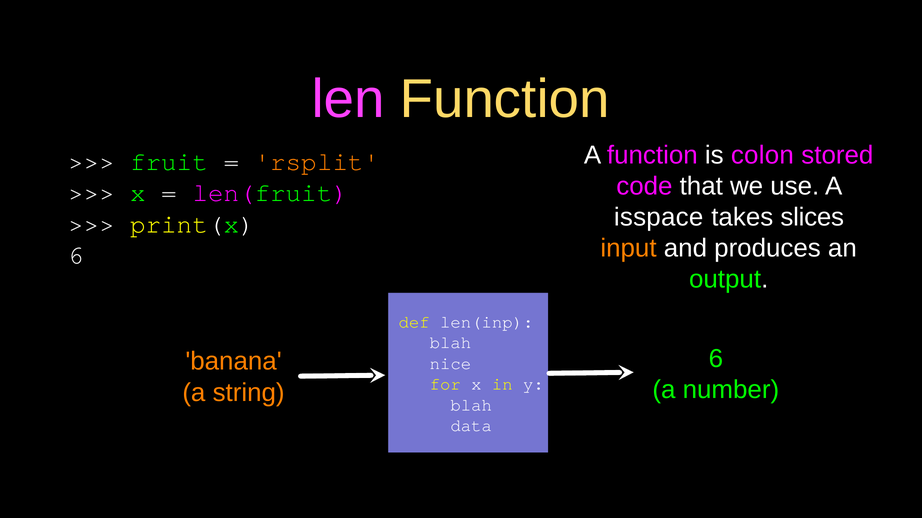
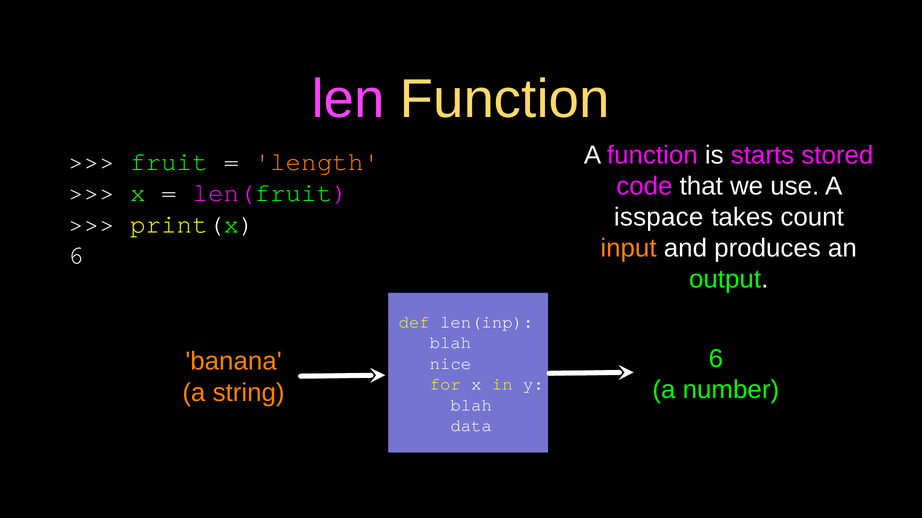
colon: colon -> starts (763, 155)
rsplit: rsplit -> length (317, 162)
slices: slices -> count (812, 217)
